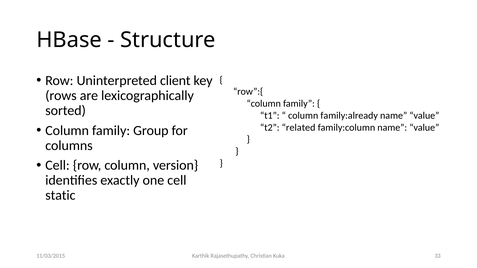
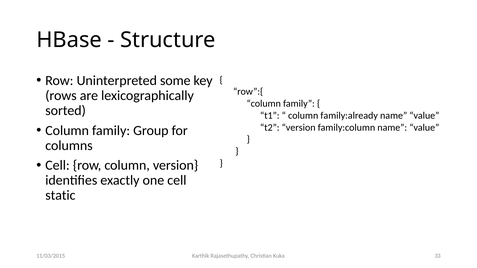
client: client -> some (175, 81)
t2 related: related -> version (299, 128)
